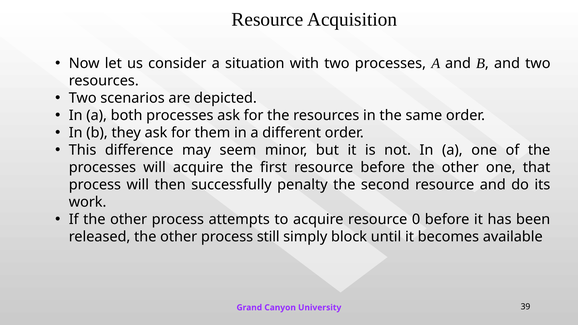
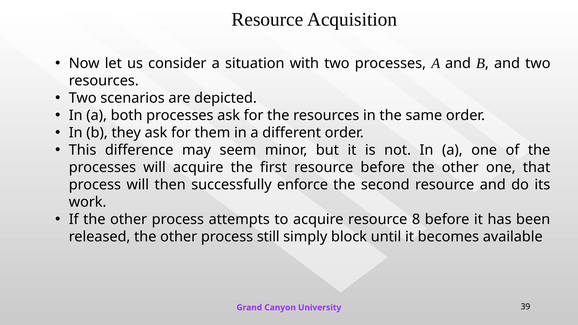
penalty: penalty -> enforce (302, 185)
0: 0 -> 8 (416, 219)
